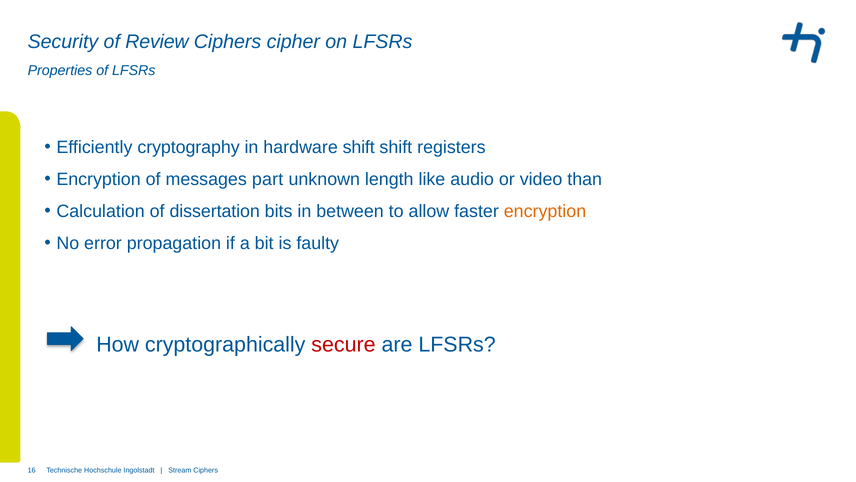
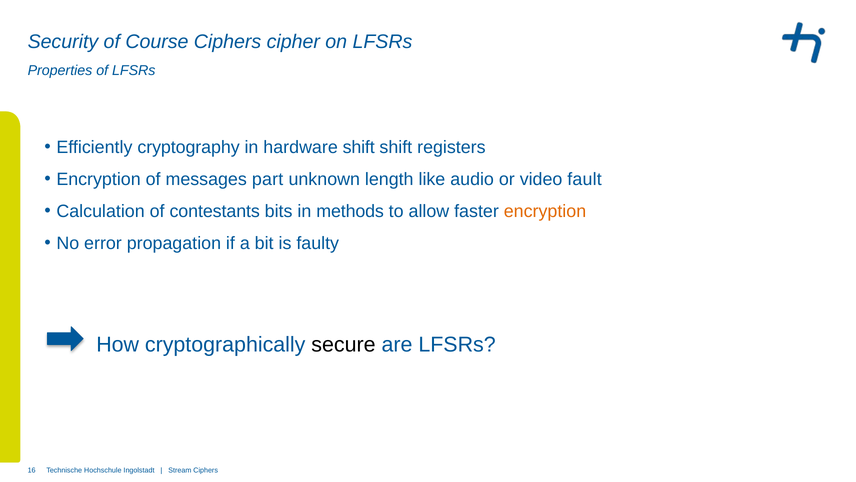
Review: Review -> Course (157, 42)
than: than -> fault (585, 179)
dissertation: dissertation -> contestants (215, 211)
between: between -> methods (350, 211)
secure colour: red -> black (343, 344)
